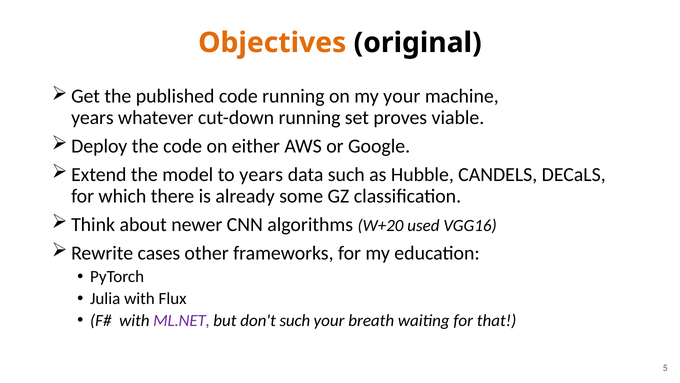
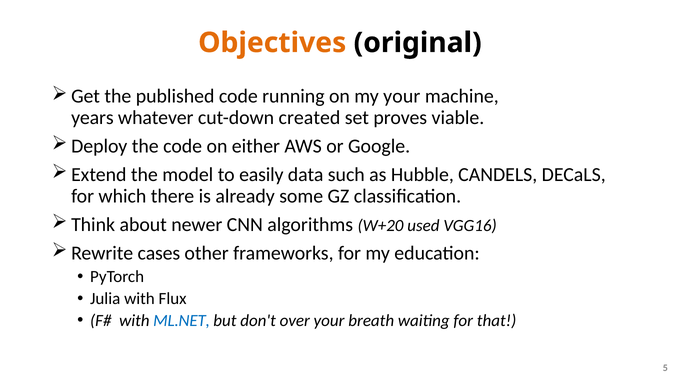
cut-down running: running -> created (309, 118)
to years: years -> easily (261, 175)
ML.NET colour: purple -> blue (182, 320)
don't such: such -> over (295, 320)
